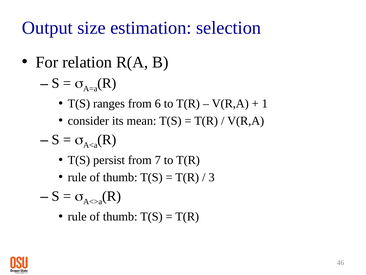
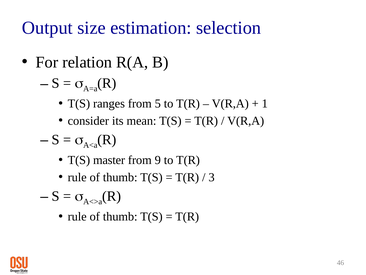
6: 6 -> 5 (158, 103)
persist: persist -> master (109, 160)
7: 7 -> 9 (158, 160)
